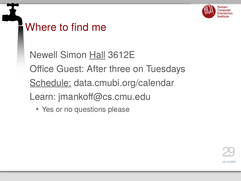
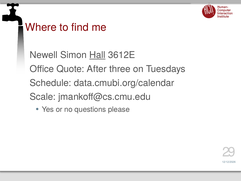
Guest: Guest -> Quote (70, 69)
Schedule underline: present -> none (51, 83)
Learn: Learn -> Scale (43, 97)
